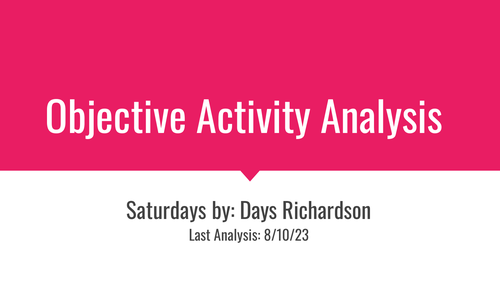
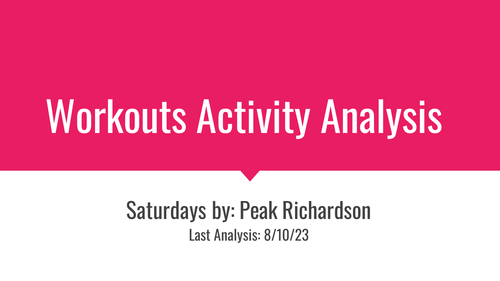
Objective: Objective -> Workouts (116, 120)
Days: Days -> Peak (259, 212)
